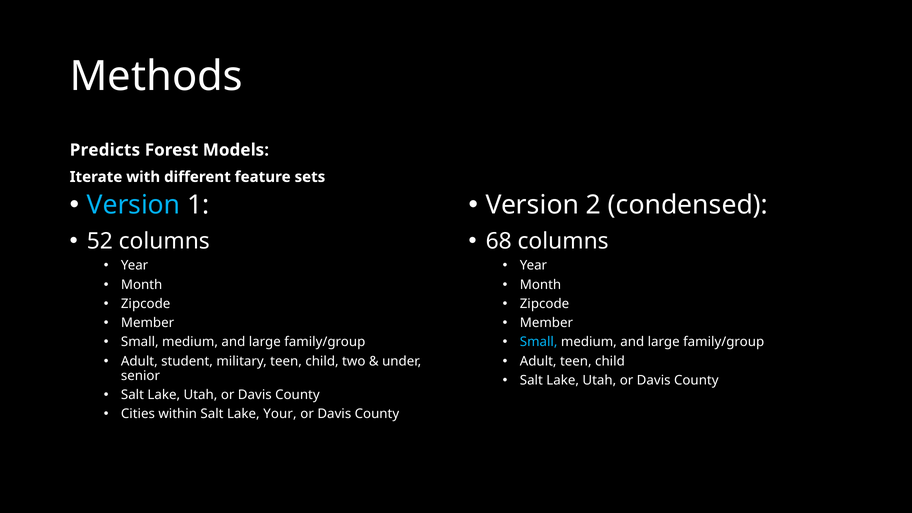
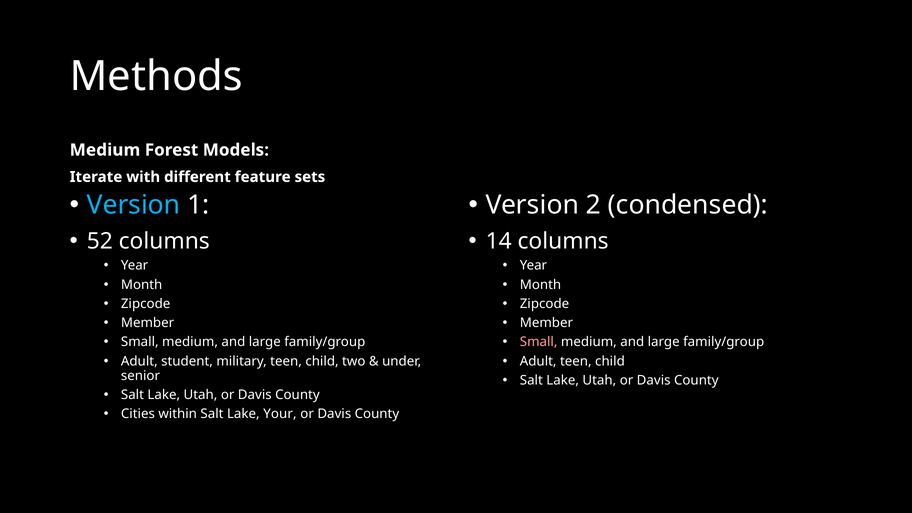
Predicts: Predicts -> Medium (105, 150)
68: 68 -> 14 (499, 241)
Small colour: light blue -> pink (539, 342)
